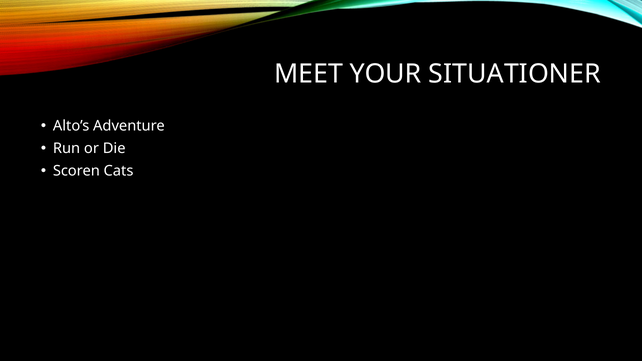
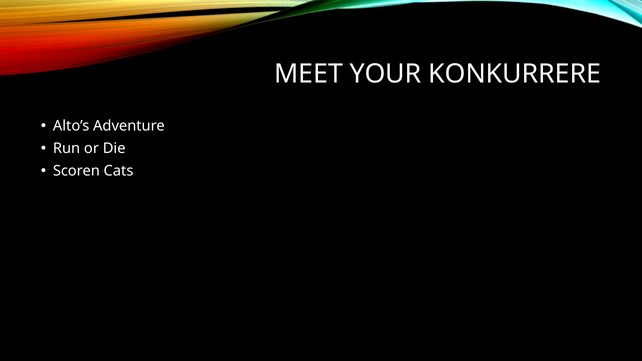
SITUATIONER: SITUATIONER -> KONKURRERE (515, 74)
